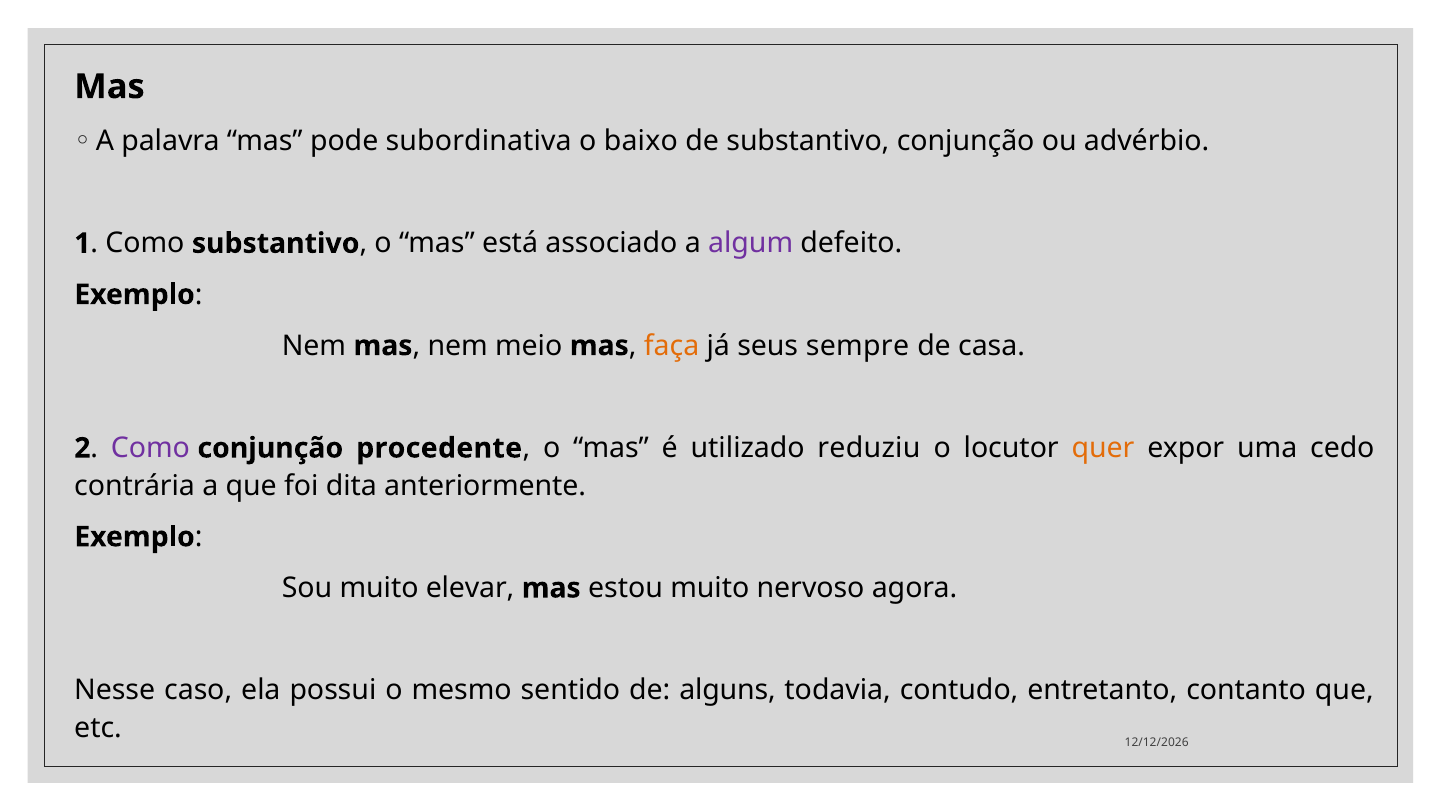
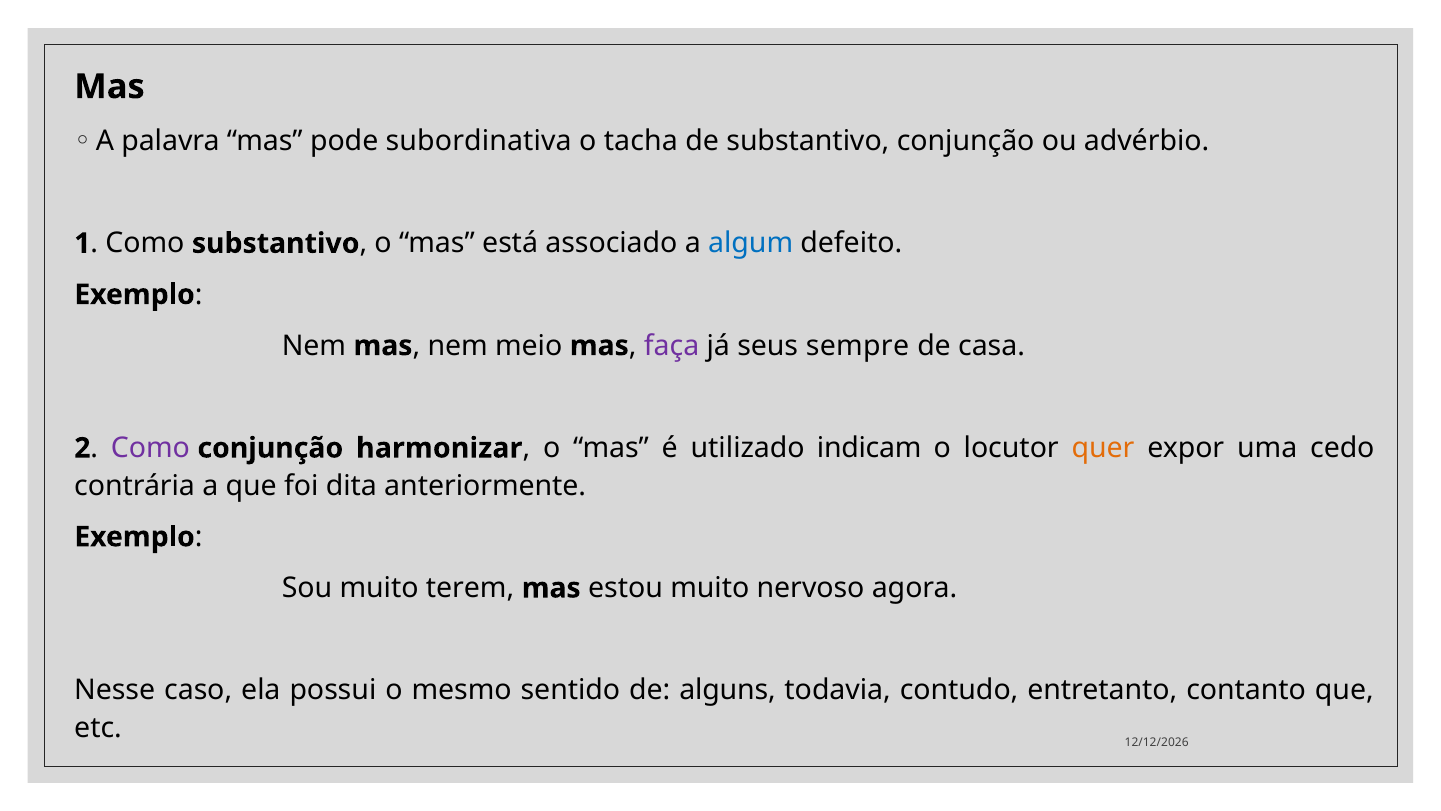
baixo: baixo -> tacha (641, 141)
algum colour: purple -> blue (751, 243)
faça colour: orange -> purple (672, 346)
procedente: procedente -> harmonizar (439, 448)
reduziu: reduziu -> indicam (869, 448)
elevar: elevar -> terem (470, 588)
